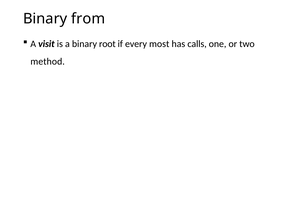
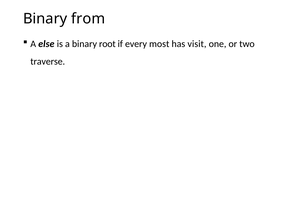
visit: visit -> else (46, 44)
calls: calls -> visit (197, 44)
method: method -> traverse (48, 61)
